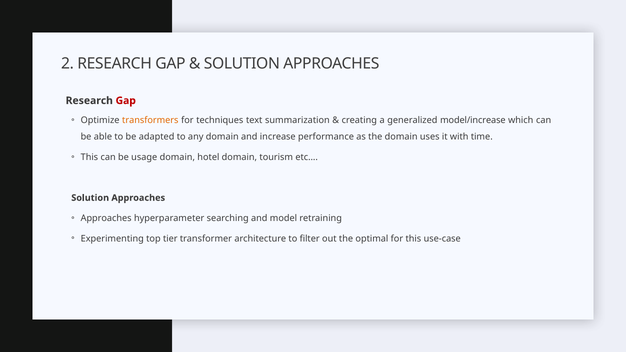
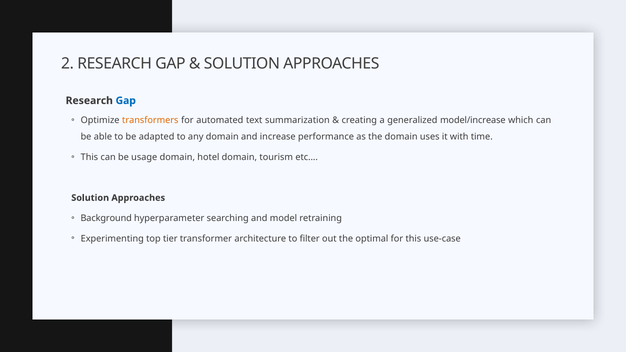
Gap colour: red -> blue (126, 101)
techniques: techniques -> automated (220, 120)
Approaches: Approaches -> Background (106, 218)
